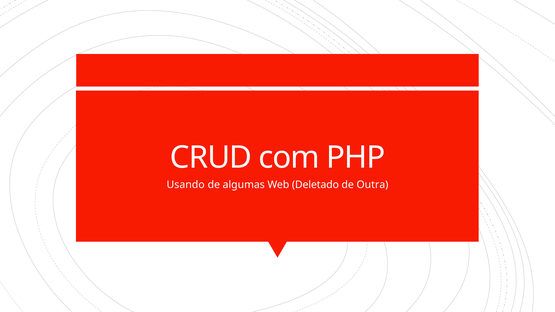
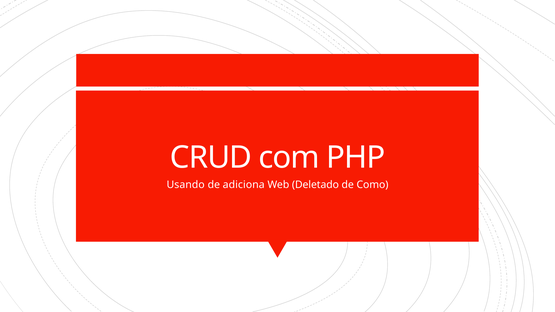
algumas: algumas -> adiciona (244, 185)
Outra: Outra -> Como (372, 185)
